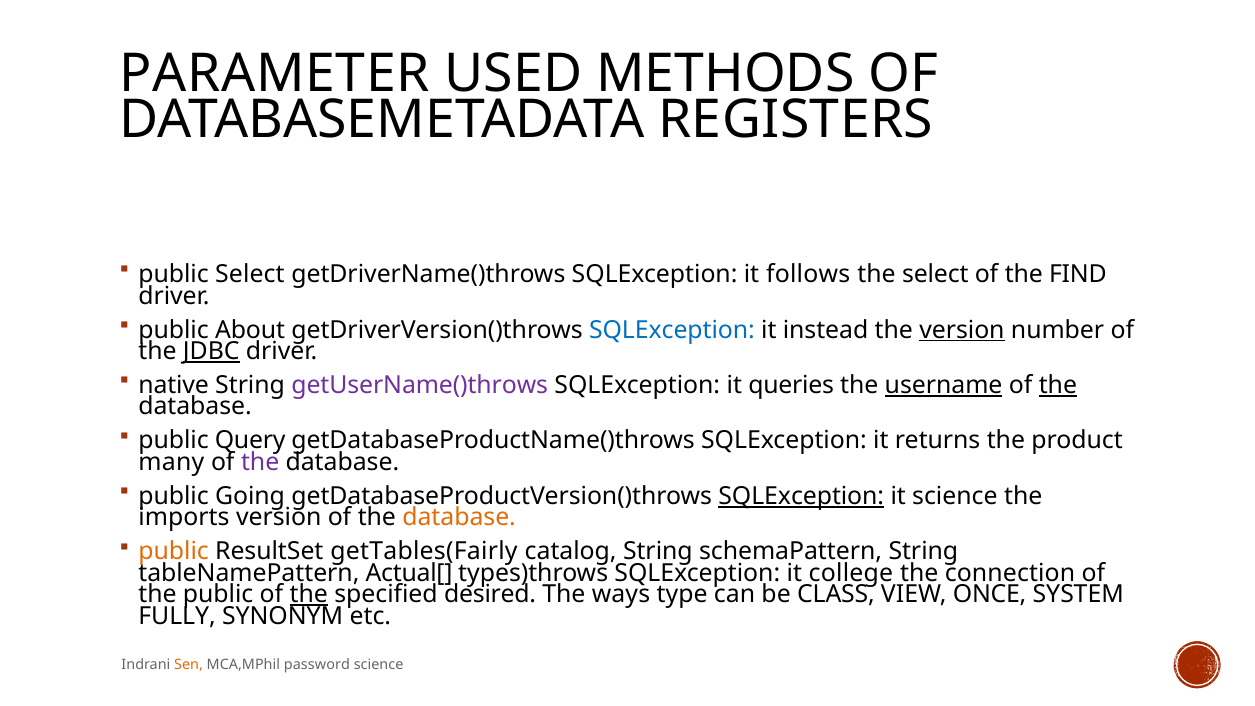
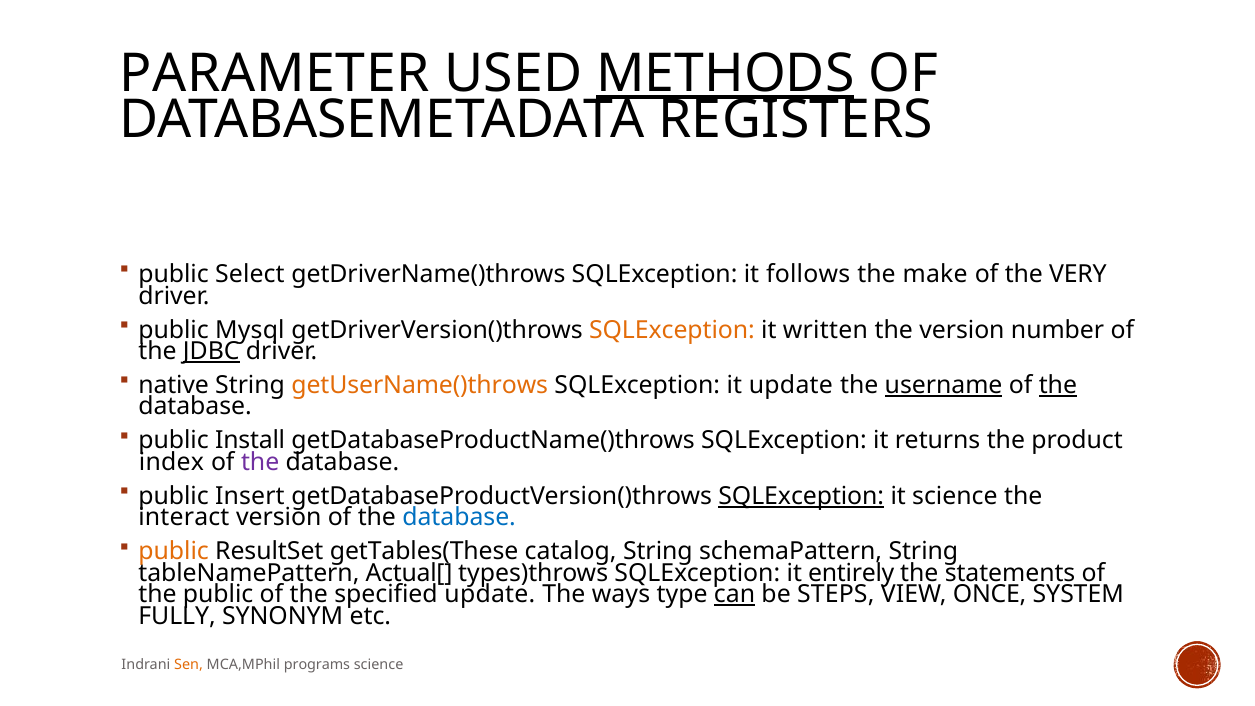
METHODS underline: none -> present (725, 74)
the select: select -> make (935, 274)
FIND: FIND -> VERY (1078, 274)
About: About -> Mysql (250, 330)
SQLException colour: blue -> orange (672, 330)
instead: instead -> written (825, 330)
version underline: present -> none (962, 330)
getUserName()throws colour: purple -> orange (420, 385)
it queries: queries -> update (791, 385)
Query: Query -> Install (250, 441)
many: many -> index (171, 462)
Going: Going -> Insert (250, 496)
imports: imports -> interact (184, 518)
database colour: orange -> blue (459, 518)
getTables(Fairly: getTables(Fairly -> getTables(These (424, 552)
college: college -> entirely (851, 573)
connection: connection -> statements (1010, 573)
the underline: present -> none (309, 594)
specified desired: desired -> update (490, 594)
can underline: none -> present (735, 594)
CLASS: CLASS -> STEPS (836, 594)
password: password -> programs (317, 664)
